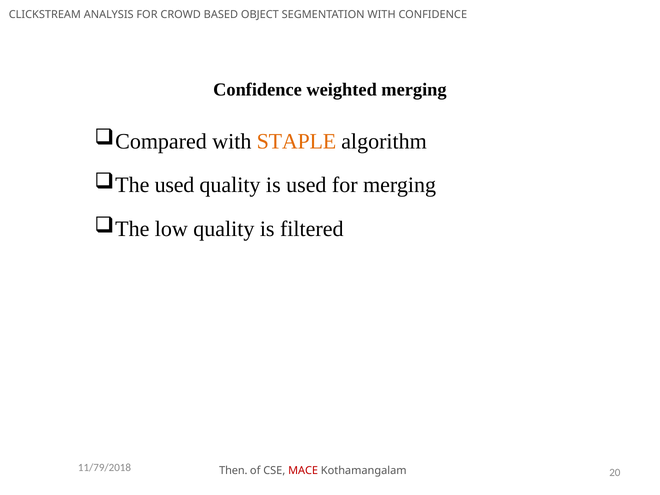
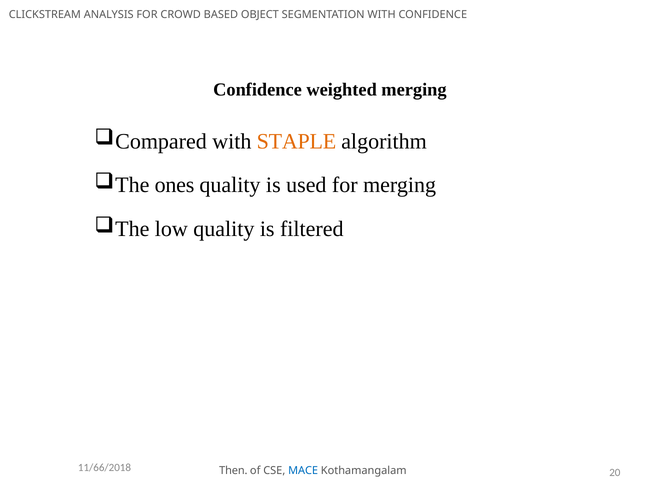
used: used -> ones (174, 185)
11/79/2018: 11/79/2018 -> 11/66/2018 (104, 468)
MACE colour: red -> blue (303, 470)
